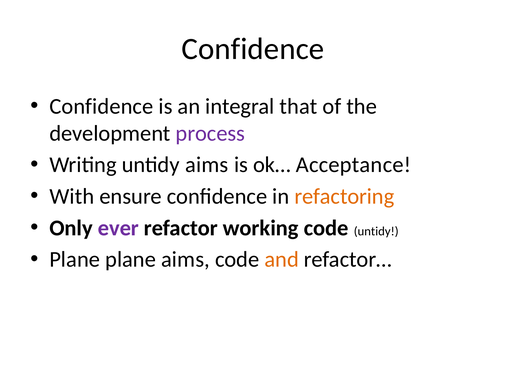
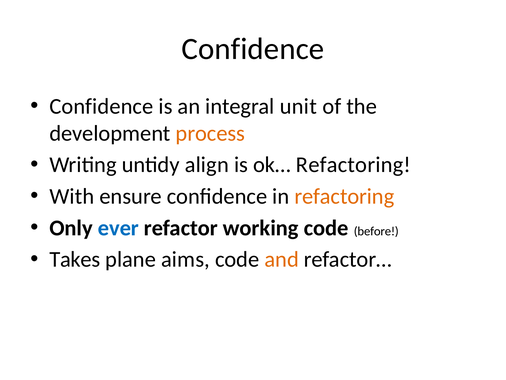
that: that -> unit (298, 106)
process colour: purple -> orange (210, 133)
untidy aims: aims -> align (207, 165)
ok… Acceptance: Acceptance -> Refactoring (353, 165)
ever colour: purple -> blue (118, 228)
code untidy: untidy -> before (376, 231)
Plane: Plane -> Takes (75, 259)
